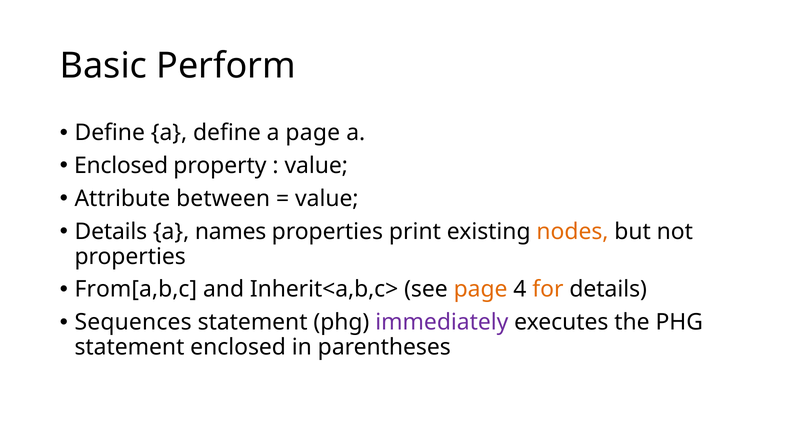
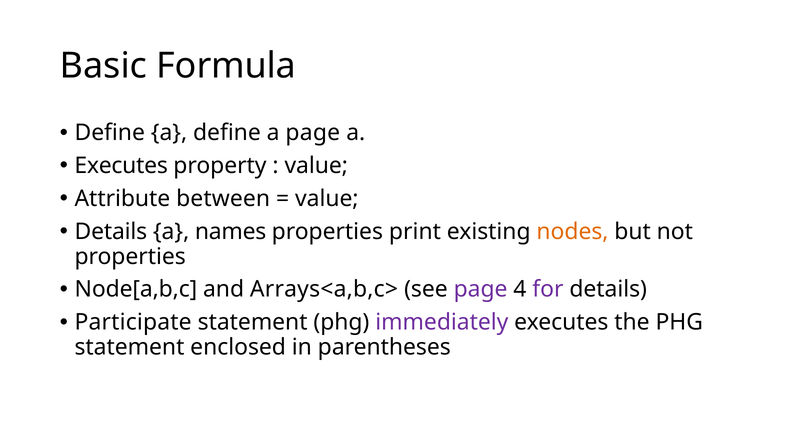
Perform: Perform -> Formula (226, 66)
Enclosed: Enclosed -> Executes (121, 166)
From[a,b,c: From[a,b,c -> Node[a,b,c (136, 289)
Inherit<a,b,c>: Inherit<a,b,c> -> Arrays<a,b,c> (324, 289)
page colour: orange -> purple (481, 289)
for colour: orange -> purple (548, 289)
Sequences: Sequences -> Participate (133, 322)
